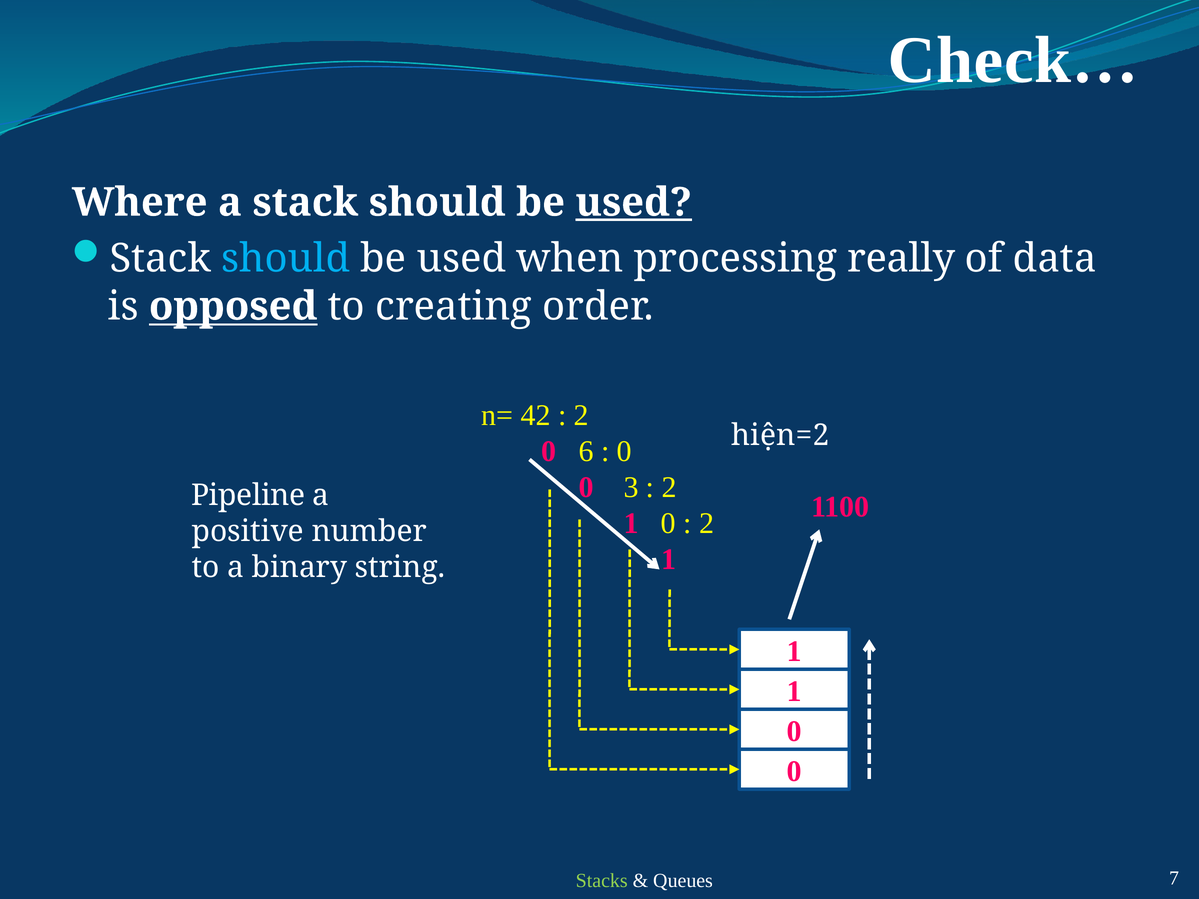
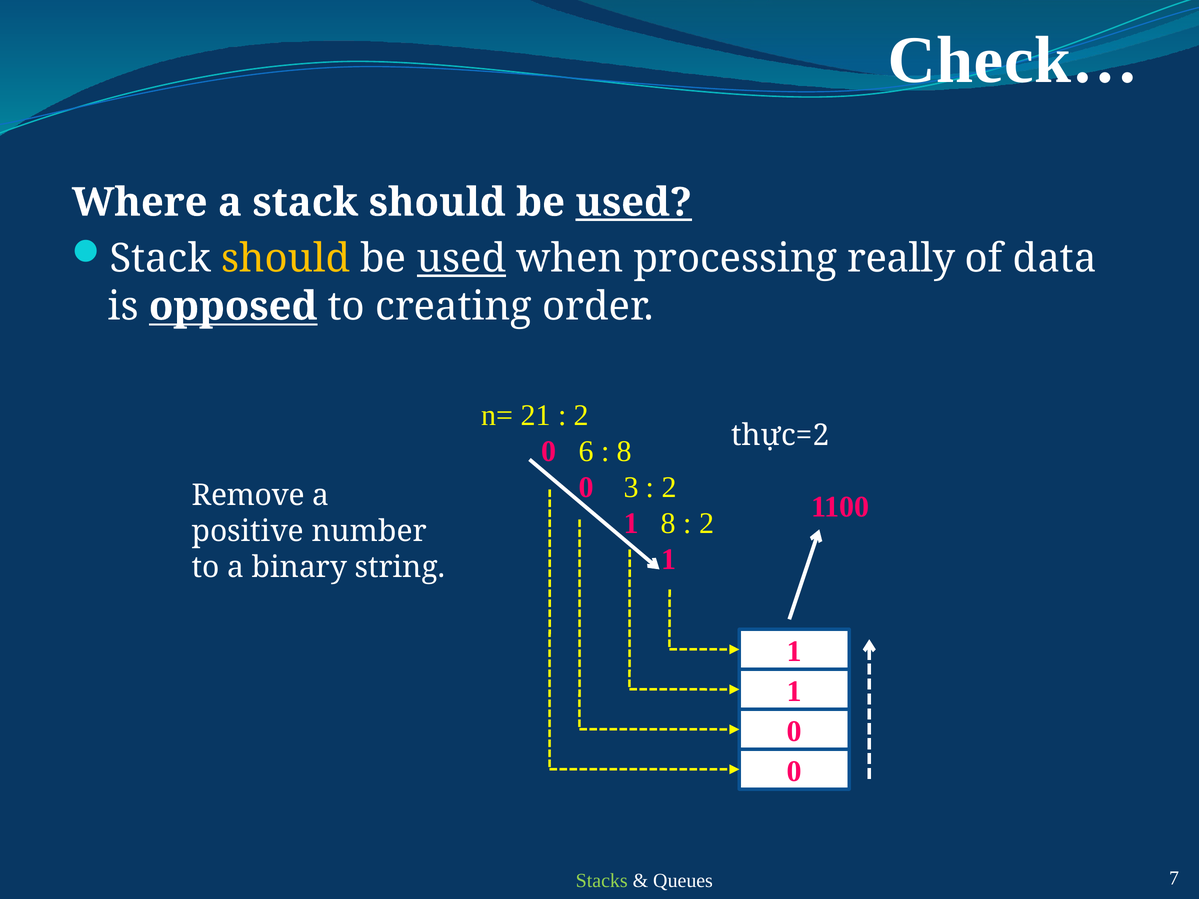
should colour: light blue -> yellow (286, 258)
used underline: none -> present (461, 258)
42: 42 -> 21 (536, 416)
hiện=2: hiện=2 -> thực=2 (780, 436)
0: 0 -> 8 (624, 452)
Pipeline: Pipeline -> Remove (248, 496)
0: 0 -> 8 (668, 524)
